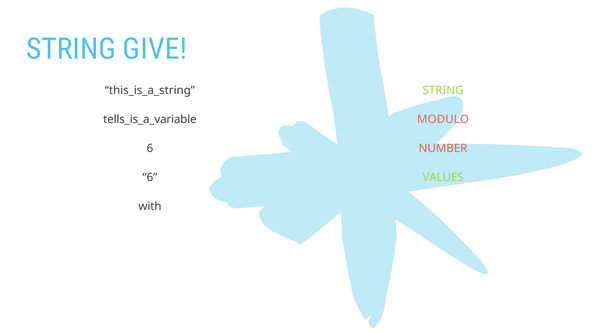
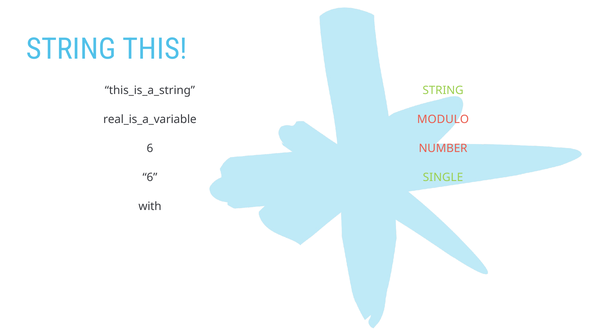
GIVE: GIVE -> THIS (155, 49)
tells_is_a_variable: tells_is_a_variable -> real_is_a_variable (150, 120)
VALUES: VALUES -> SINGLE (443, 178)
